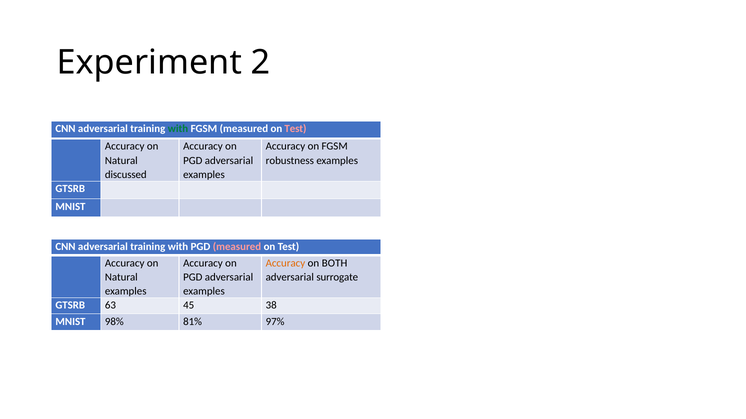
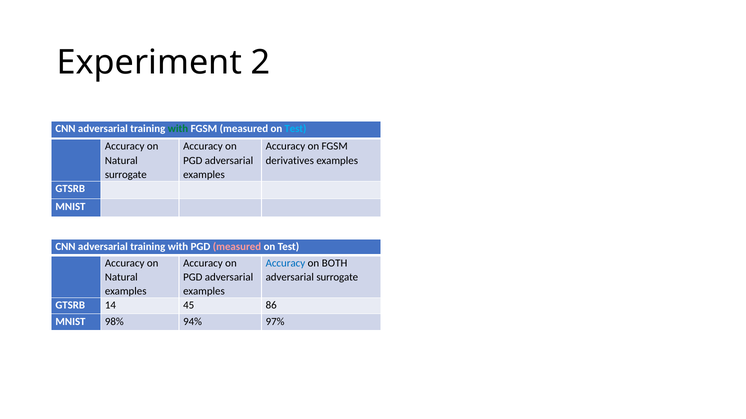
Test colour: pink -> light blue (295, 129)
robustness: robustness -> derivatives (290, 161)
discussed: discussed -> surrogate (126, 175)
Accuracy colour: orange -> blue (285, 263)
63: 63 -> 14 (110, 306)
38: 38 -> 86 (271, 306)
81%: 81% -> 94% (193, 322)
